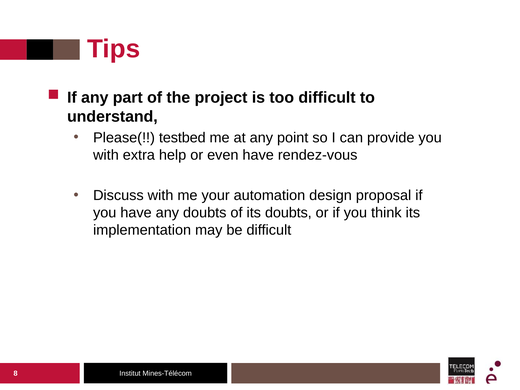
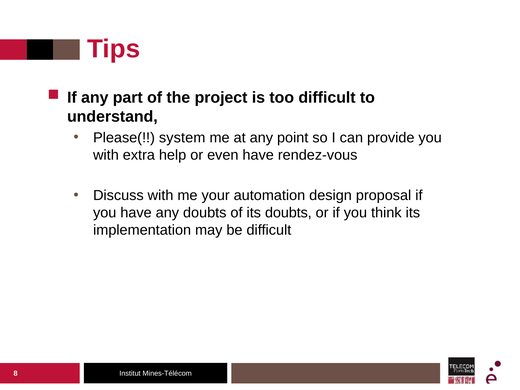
testbed: testbed -> system (182, 138)
